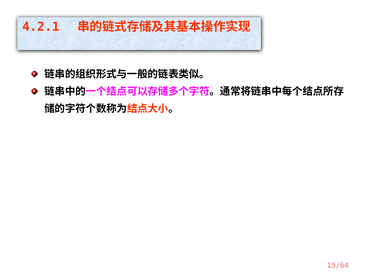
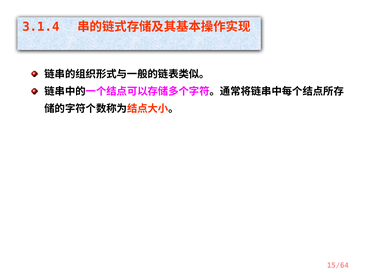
4.2.1: 4.2.1 -> 3.1.4 (41, 27)
